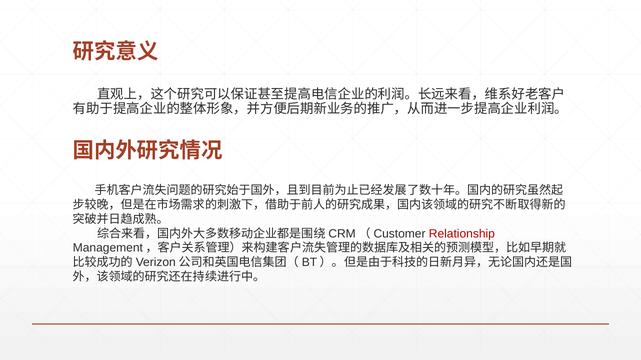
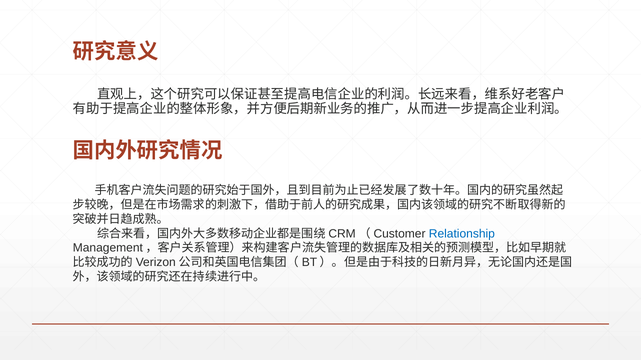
Relationship colour: red -> blue (462, 234)
